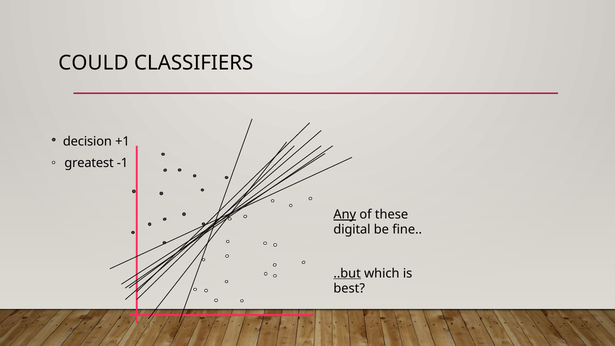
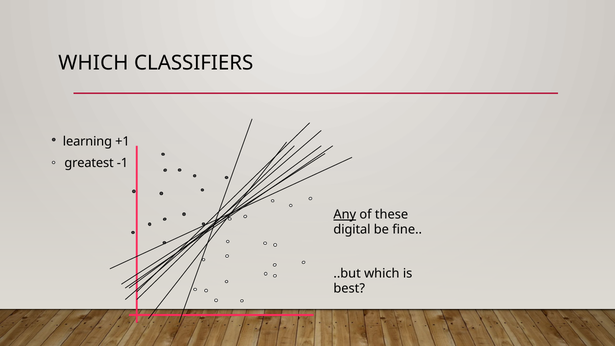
COULD: COULD -> WHICH (93, 63)
decision: decision -> learning (87, 141)
..but underline: present -> none (347, 273)
